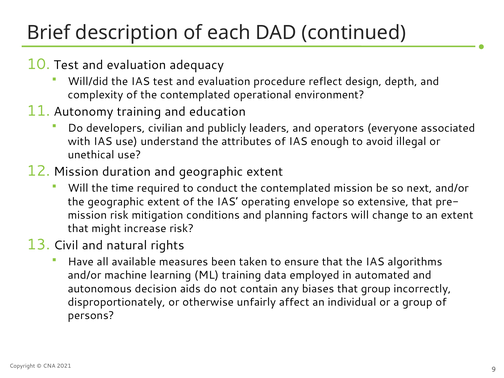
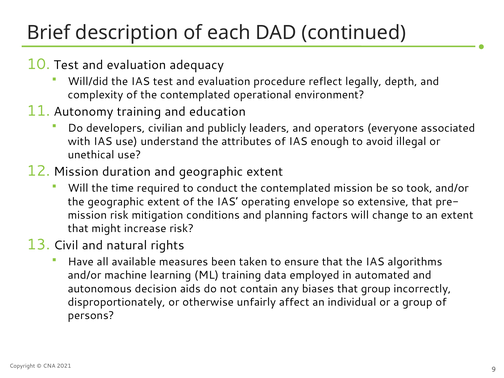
design: design -> legally (363, 81)
next: next -> took (419, 188)
